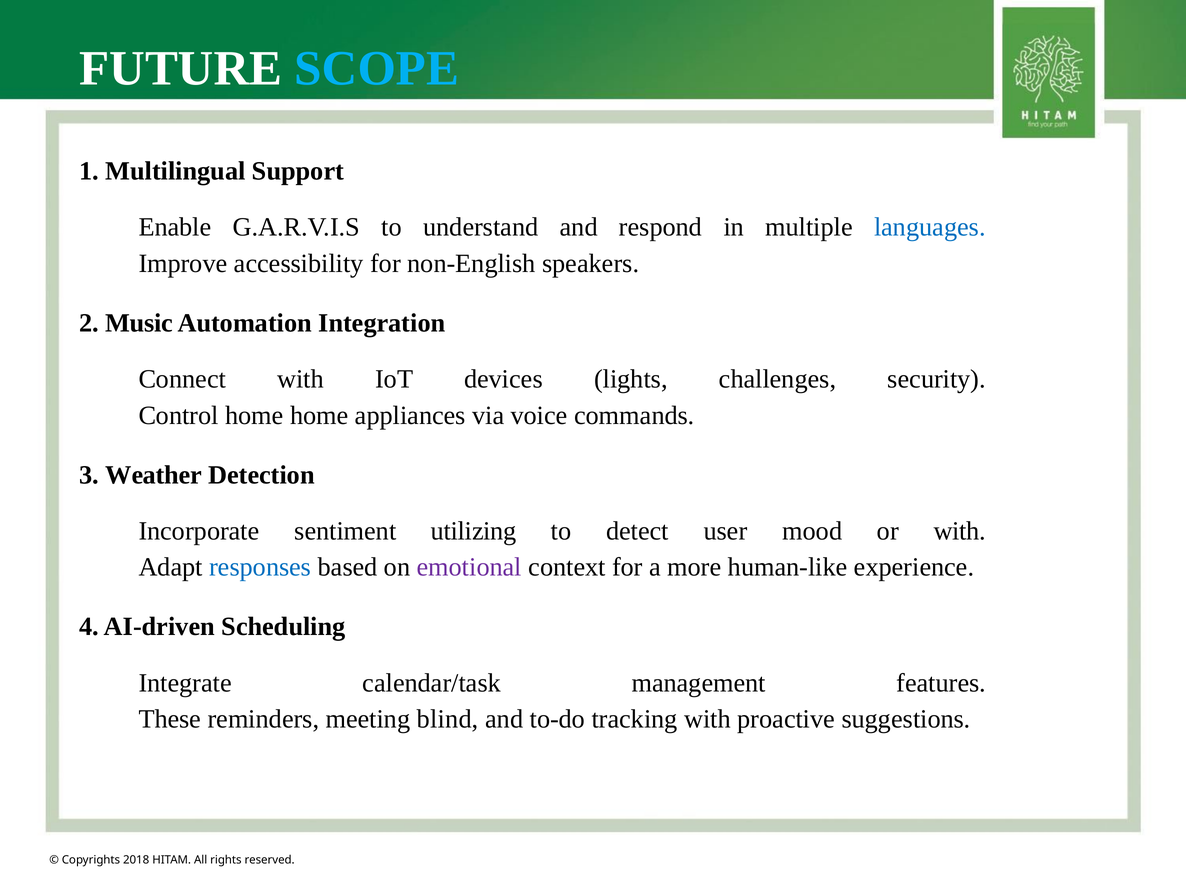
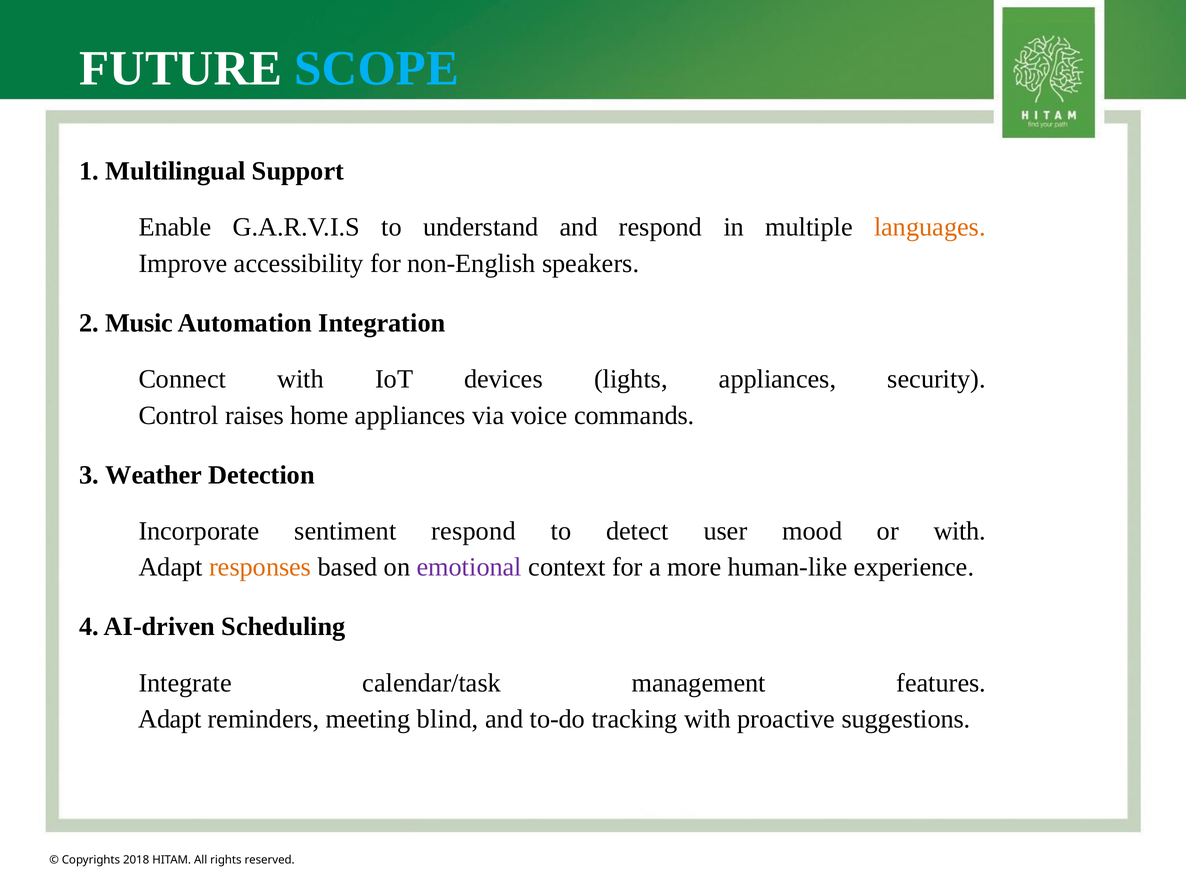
languages colour: blue -> orange (930, 227)
lights challenges: challenges -> appliances (778, 379)
Control home: home -> raises (254, 415)
sentiment utilizing: utilizing -> respond (474, 531)
responses colour: blue -> orange (260, 567)
These: These -> Adapt (170, 719)
